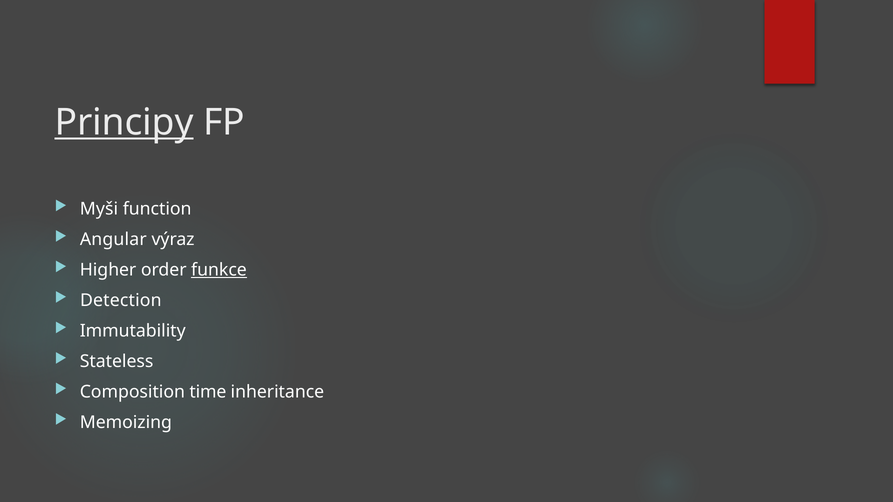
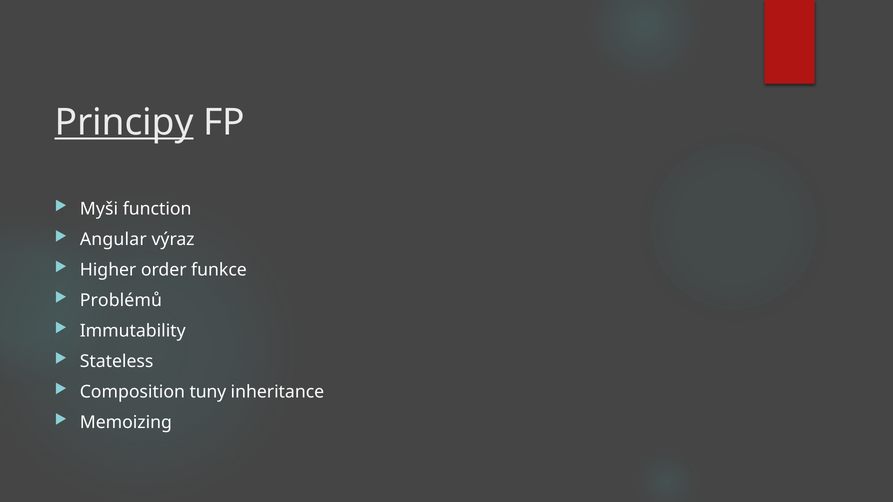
funkce underline: present -> none (219, 270)
Detection: Detection -> Problémů (121, 300)
time: time -> tuny (208, 392)
